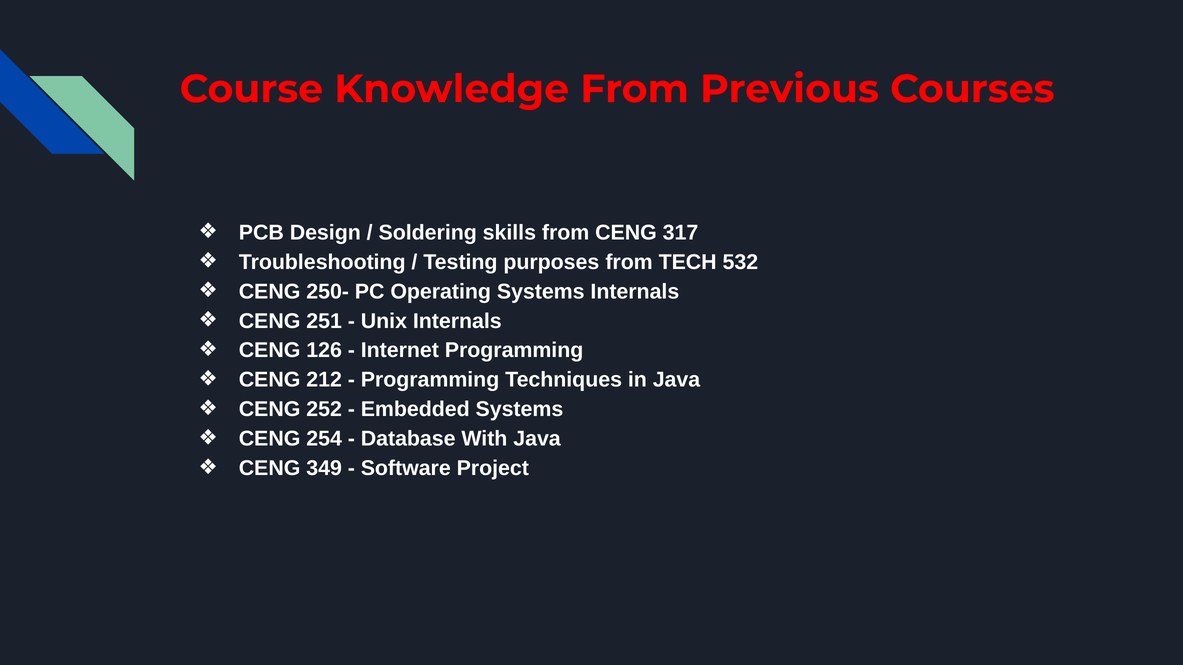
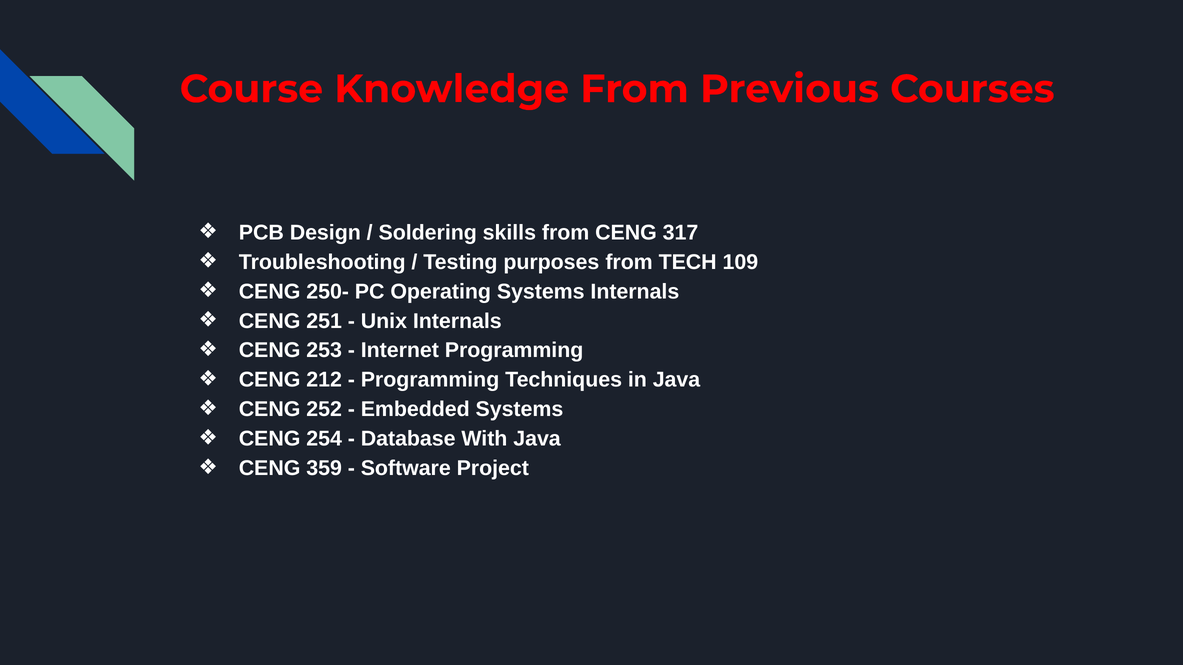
532: 532 -> 109 (740, 262)
126: 126 -> 253 (324, 351)
349: 349 -> 359 (324, 469)
